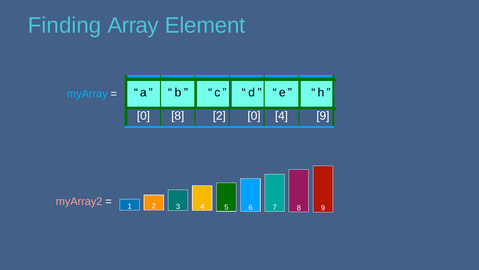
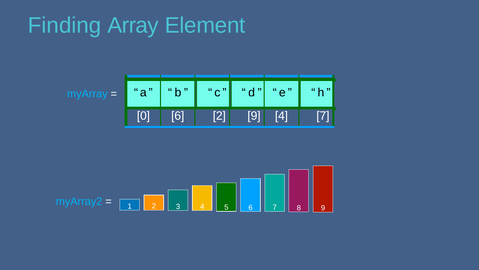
0 8: 8 -> 6 (178, 116)
2 0: 0 -> 9 (254, 116)
4 9: 9 -> 7 (323, 116)
myArray2 colour: pink -> light blue (79, 201)
